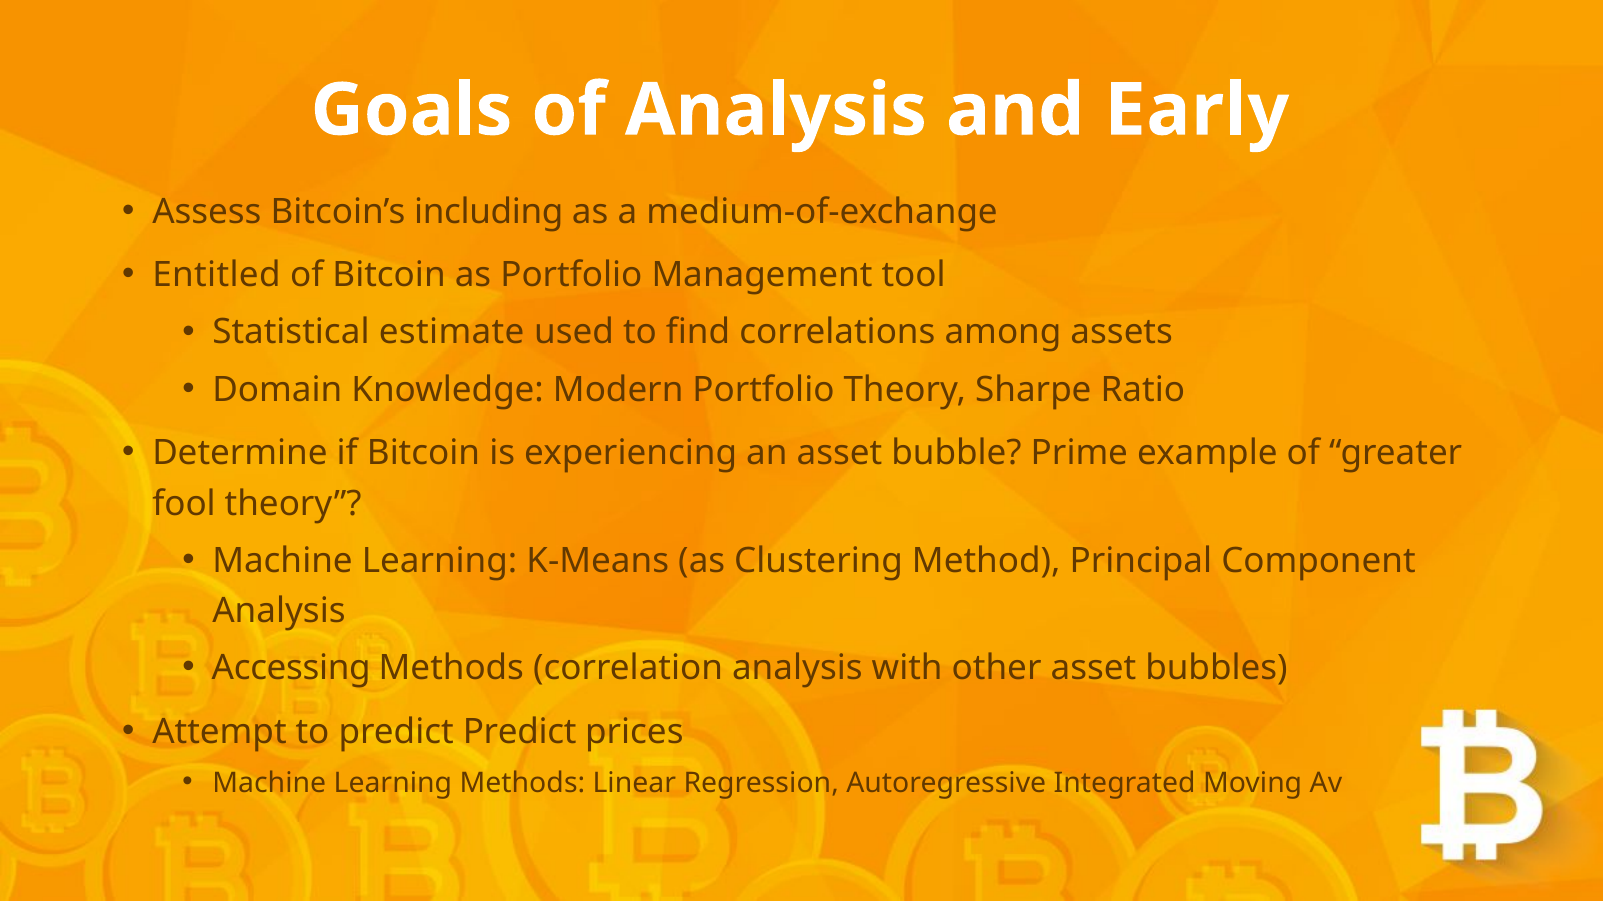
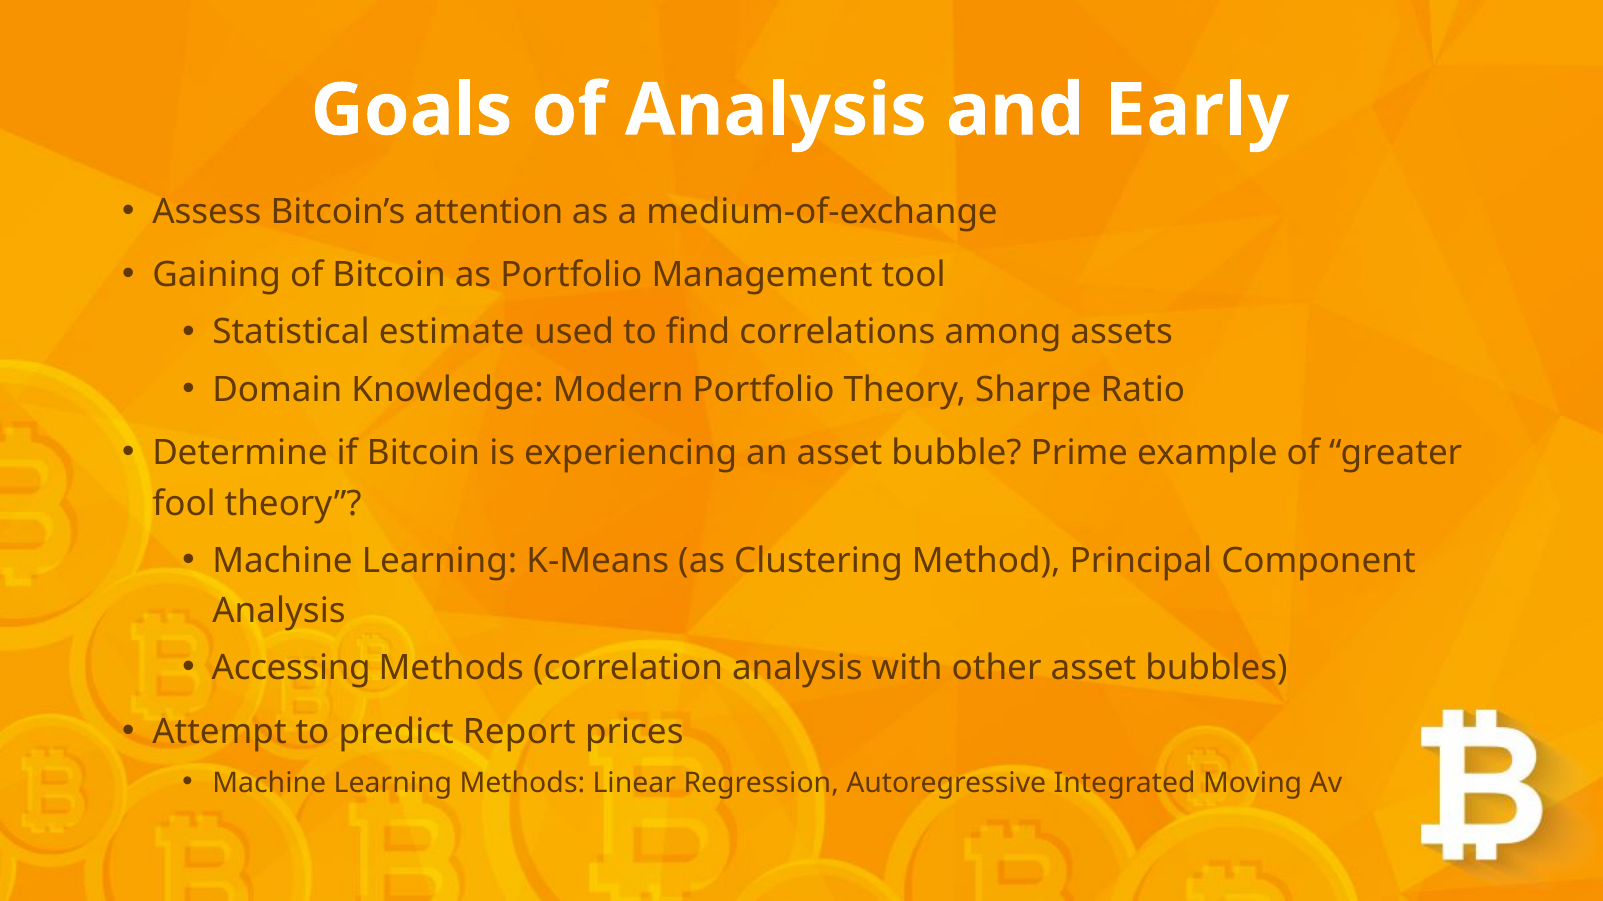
including: including -> attention (489, 212)
Entitled: Entitled -> Gaining (217, 276)
predict Predict: Predict -> Report (519, 732)
